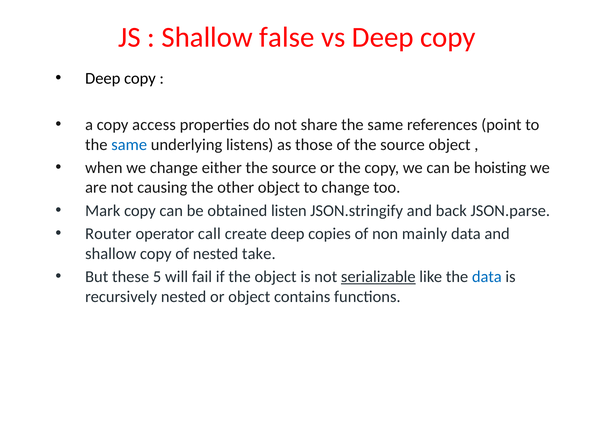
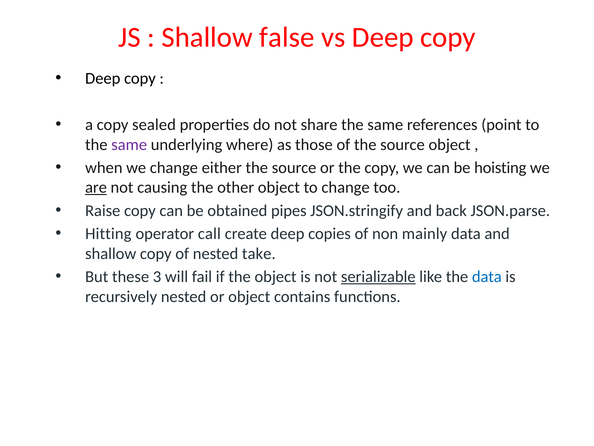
access: access -> sealed (154, 125)
same colour: blue -> purple (129, 144)
listens: listens -> where (250, 144)
are underline: none -> present (96, 187)
Mark: Mark -> Raise (103, 210)
listen: listen -> pipes (289, 210)
Router: Router -> Hitting (108, 234)
5: 5 -> 3 (157, 276)
